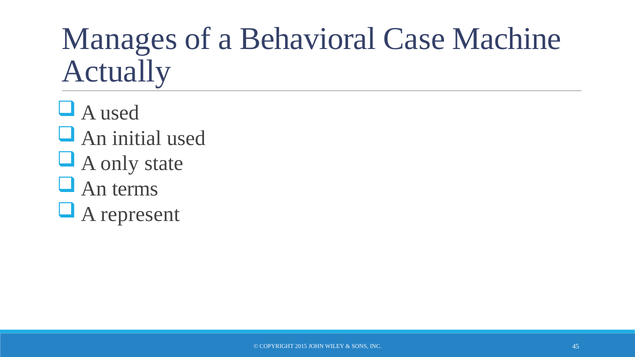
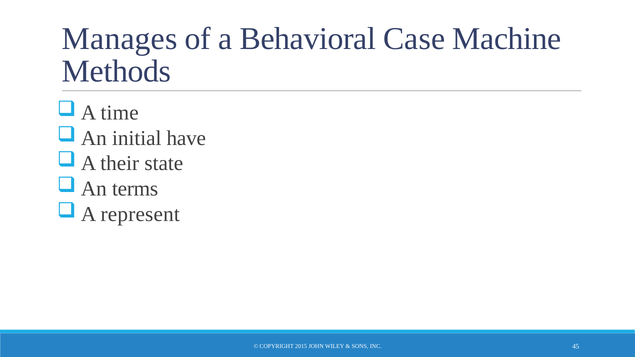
Actually: Actually -> Methods (117, 71)
A used: used -> time (120, 113)
initial used: used -> have (186, 138)
only: only -> their (120, 164)
